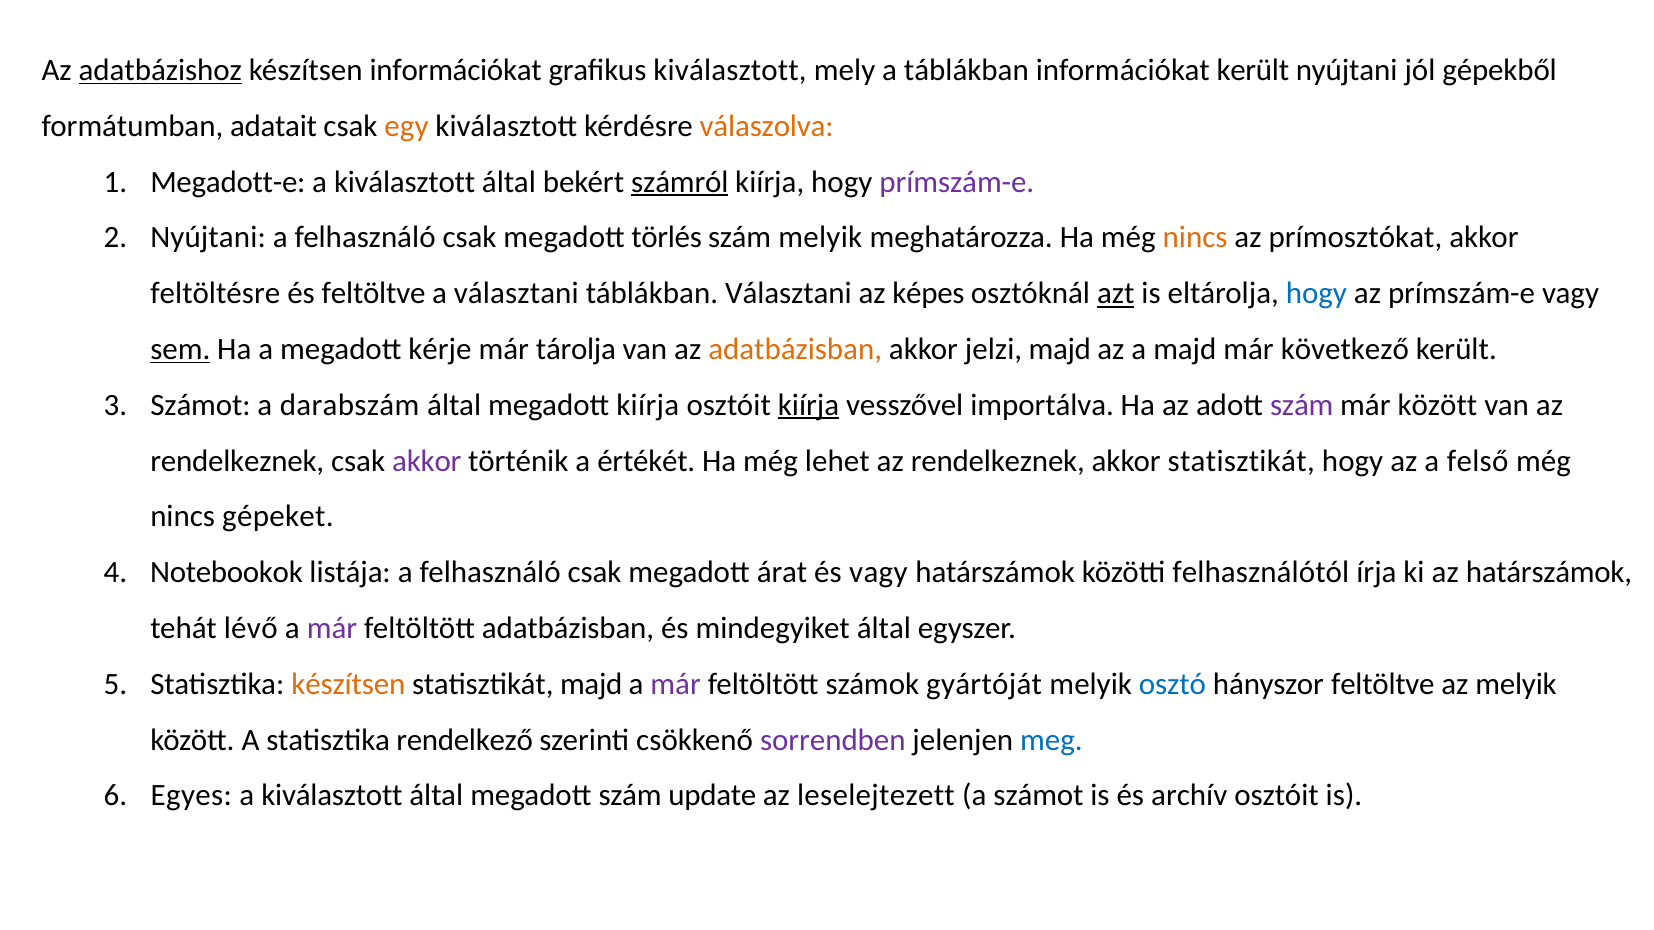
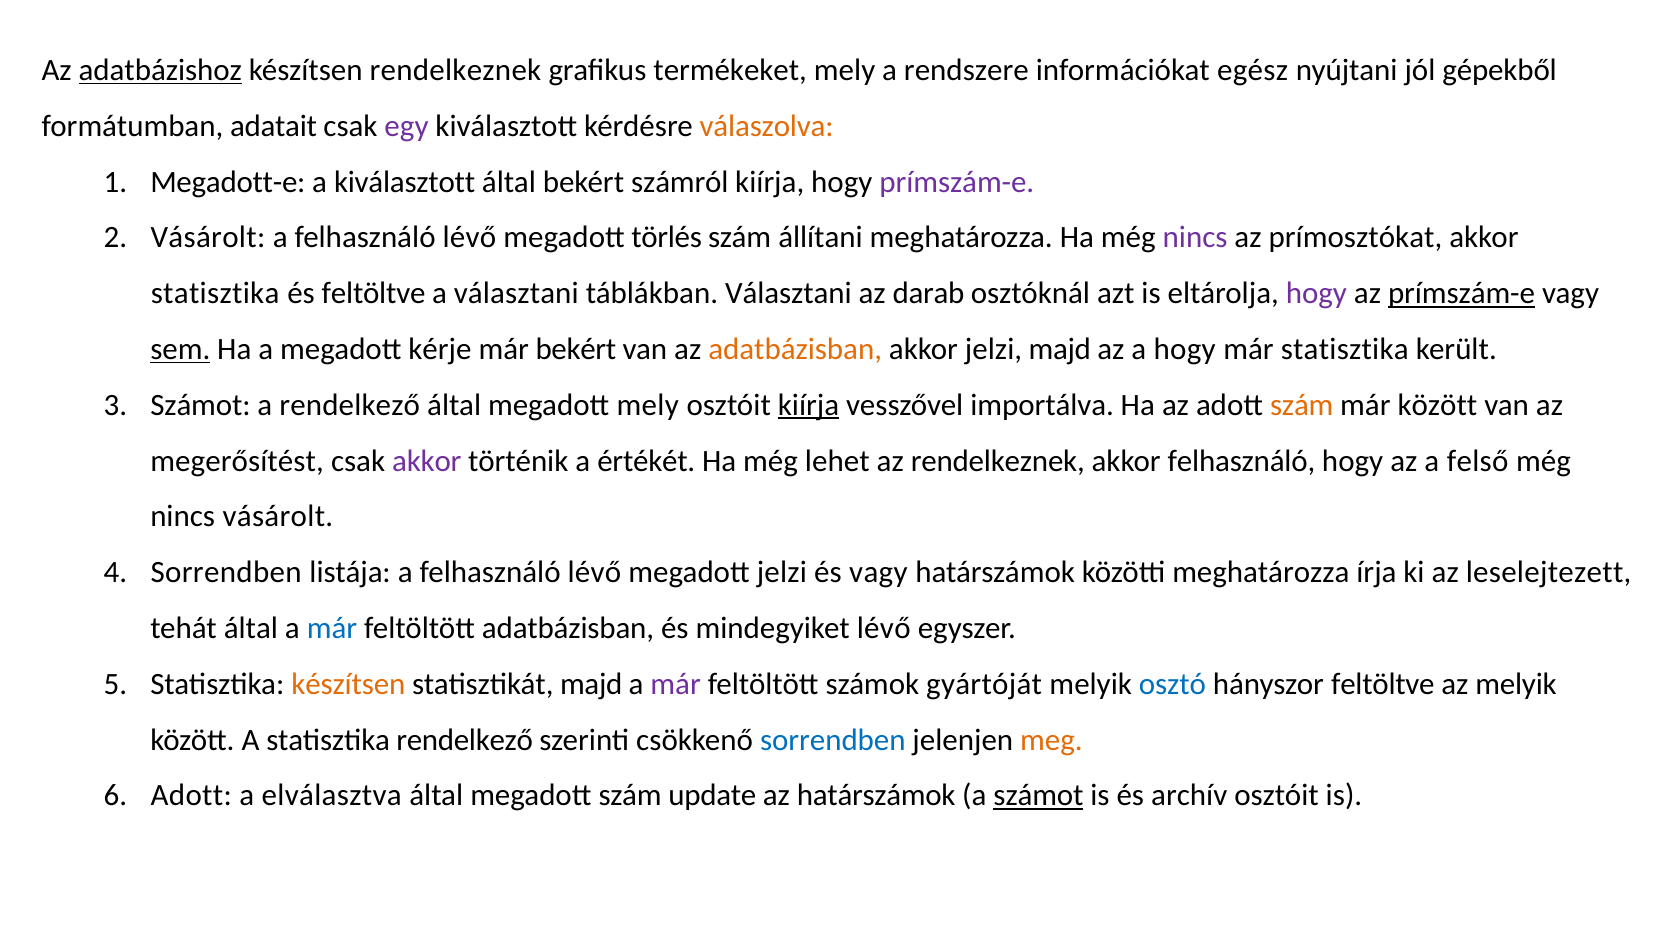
készítsen információkat: információkat -> rendelkeznek (455, 70)
grafikus kiválasztott: kiválasztott -> termékeket (730, 70)
a táblákban: táblákban -> rendszere (966, 70)
információkat került: került -> egész (1253, 70)
egy colour: orange -> purple (406, 126)
számról underline: present -> none (680, 182)
Nyújtani: Nyújtani -> Vásárolt (208, 238)
csak: csak -> lévő (469, 238)
szám melyik: melyik -> állítani (820, 238)
nincs colour: orange -> purple (1195, 238)
feltöltésre: feltöltésre -> statisztika (215, 293)
képes: képes -> darab (928, 293)
azt underline: present -> none (1116, 293)
hogy colour: blue -> purple (1316, 293)
prímszám-e underline: none -> present (1462, 293)
már tárolja: tárolja -> bekért (576, 349)
a majd: majd -> hogy (1185, 349)
már következő: következő -> statisztika (1345, 349)
a darabszám: darabszám -> rendelkező (350, 405)
megadott kiírja: kiírja -> mely (648, 405)
szám colour: purple -> orange (1302, 405)
rendelkeznek: rendelkeznek -> megerősítést (237, 461)
akkor statisztikát: statisztikát -> felhasználó (1241, 461)
nincs gépeket: gépeket -> vásárolt (278, 517)
Notebookok: Notebookok -> Sorrendben (226, 573)
listája a felhasználó csak: csak -> lévő (594, 573)
megadott árat: árat -> jelzi (782, 573)
közötti felhasználótól: felhasználótól -> meghatározza (1261, 573)
az határszámok: határszámok -> leselejtezett (1549, 573)
tehát lévő: lévő -> által (251, 628)
már colour: purple -> blue (332, 628)
mindegyiket által: által -> lévő (884, 628)
sorrendben colour: purple -> blue (833, 740)
meg colour: blue -> orange (1052, 740)
Egyes: Egyes -> Adott (191, 796)
kiválasztott: kiválasztott -> elválasztva (332, 796)
az leselejtezett: leselejtezett -> határszámok (876, 796)
számot underline: none -> present (1039, 796)
